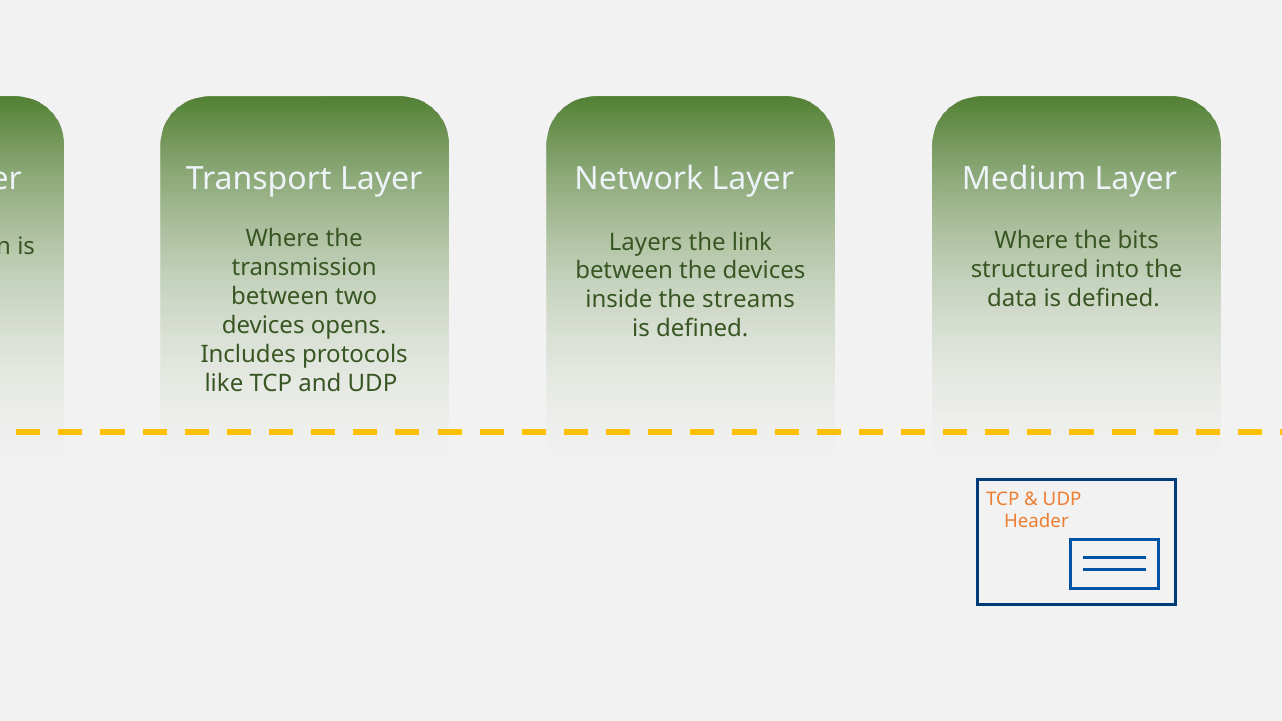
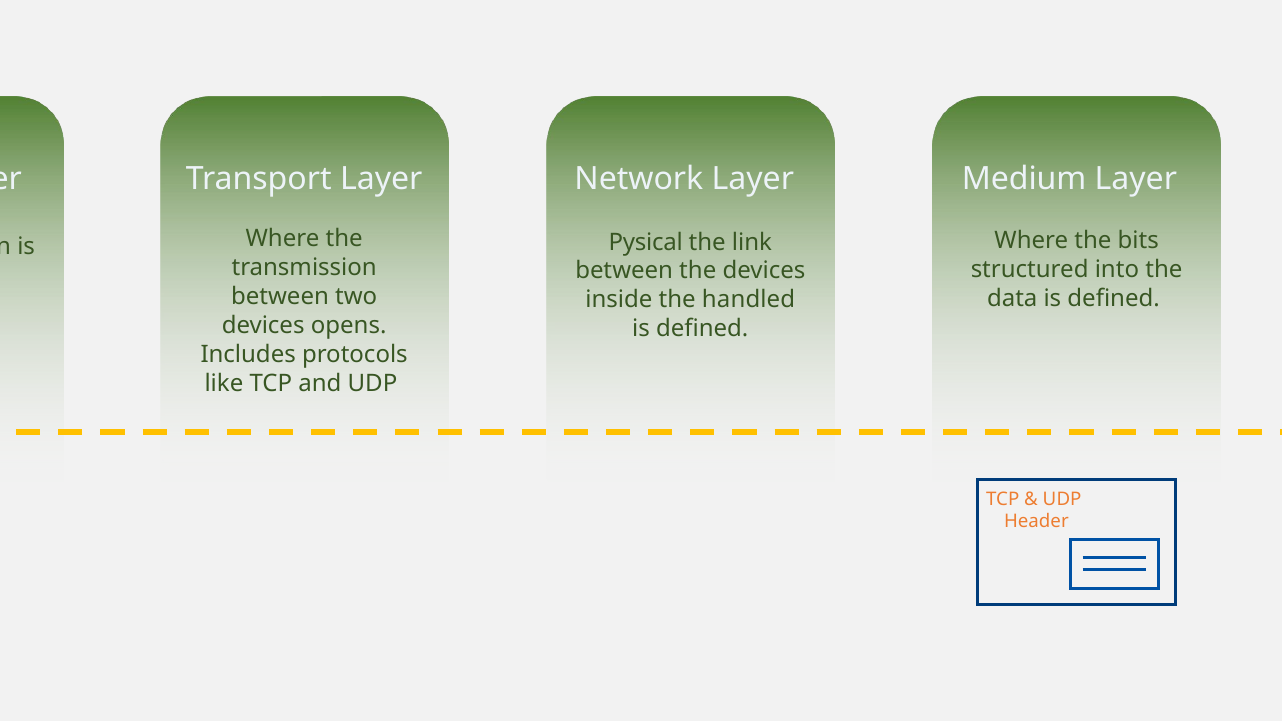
Layers: Layers -> Pysical (646, 242)
the streams: streams -> handled (749, 300)
